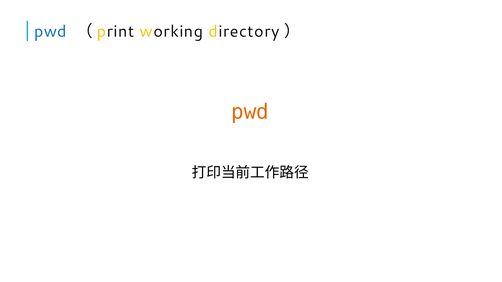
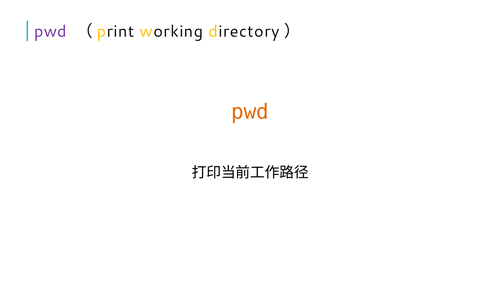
pwd colour: blue -> purple (50, 32)
